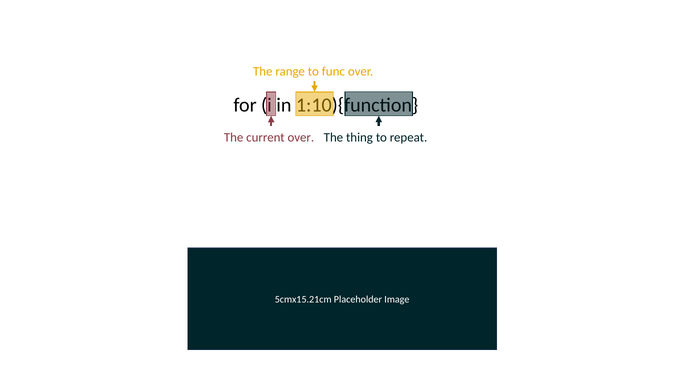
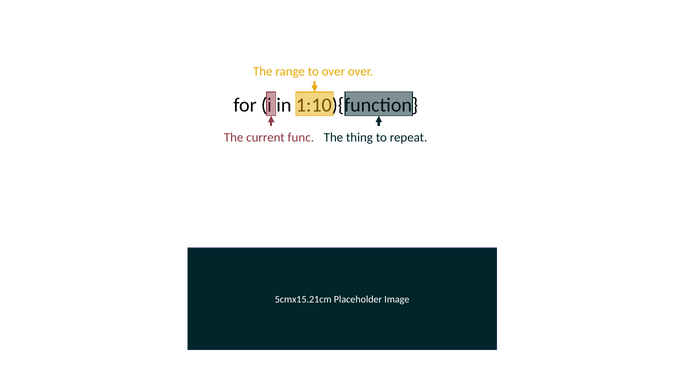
to func: func -> over (333, 72)
current over: over -> func (301, 137)
